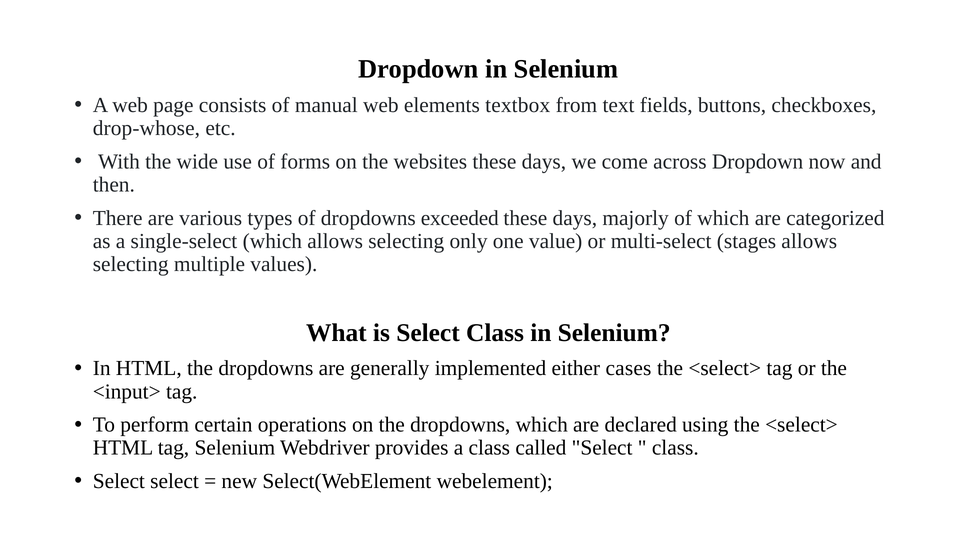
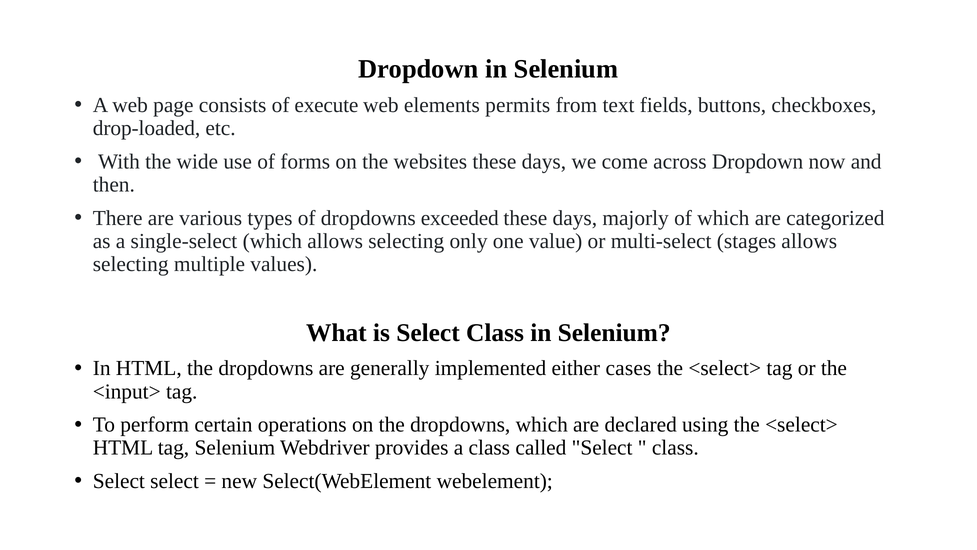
manual: manual -> execute (326, 105)
textbox: textbox -> permits (518, 105)
drop-whose: drop-whose -> drop-loaded (147, 128)
